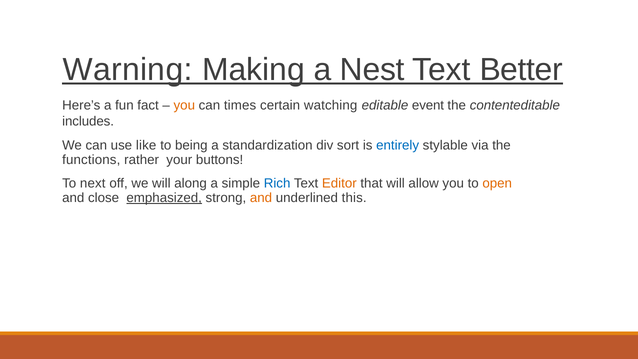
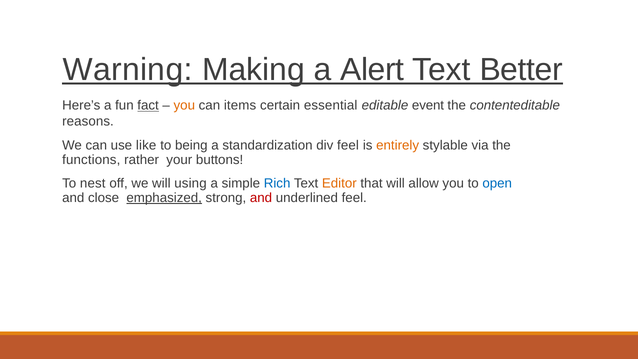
Nest: Nest -> Alert (372, 70)
fact underline: none -> present (148, 105)
times: times -> items (240, 105)
watching: watching -> essential (331, 105)
includes: includes -> reasons (88, 121)
div sort: sort -> feel (348, 145)
entirely colour: blue -> orange (398, 145)
next: next -> nest (93, 183)
along: along -> using (191, 183)
open colour: orange -> blue (497, 183)
and colour: orange -> red (261, 198)
underlined this: this -> feel (354, 198)
